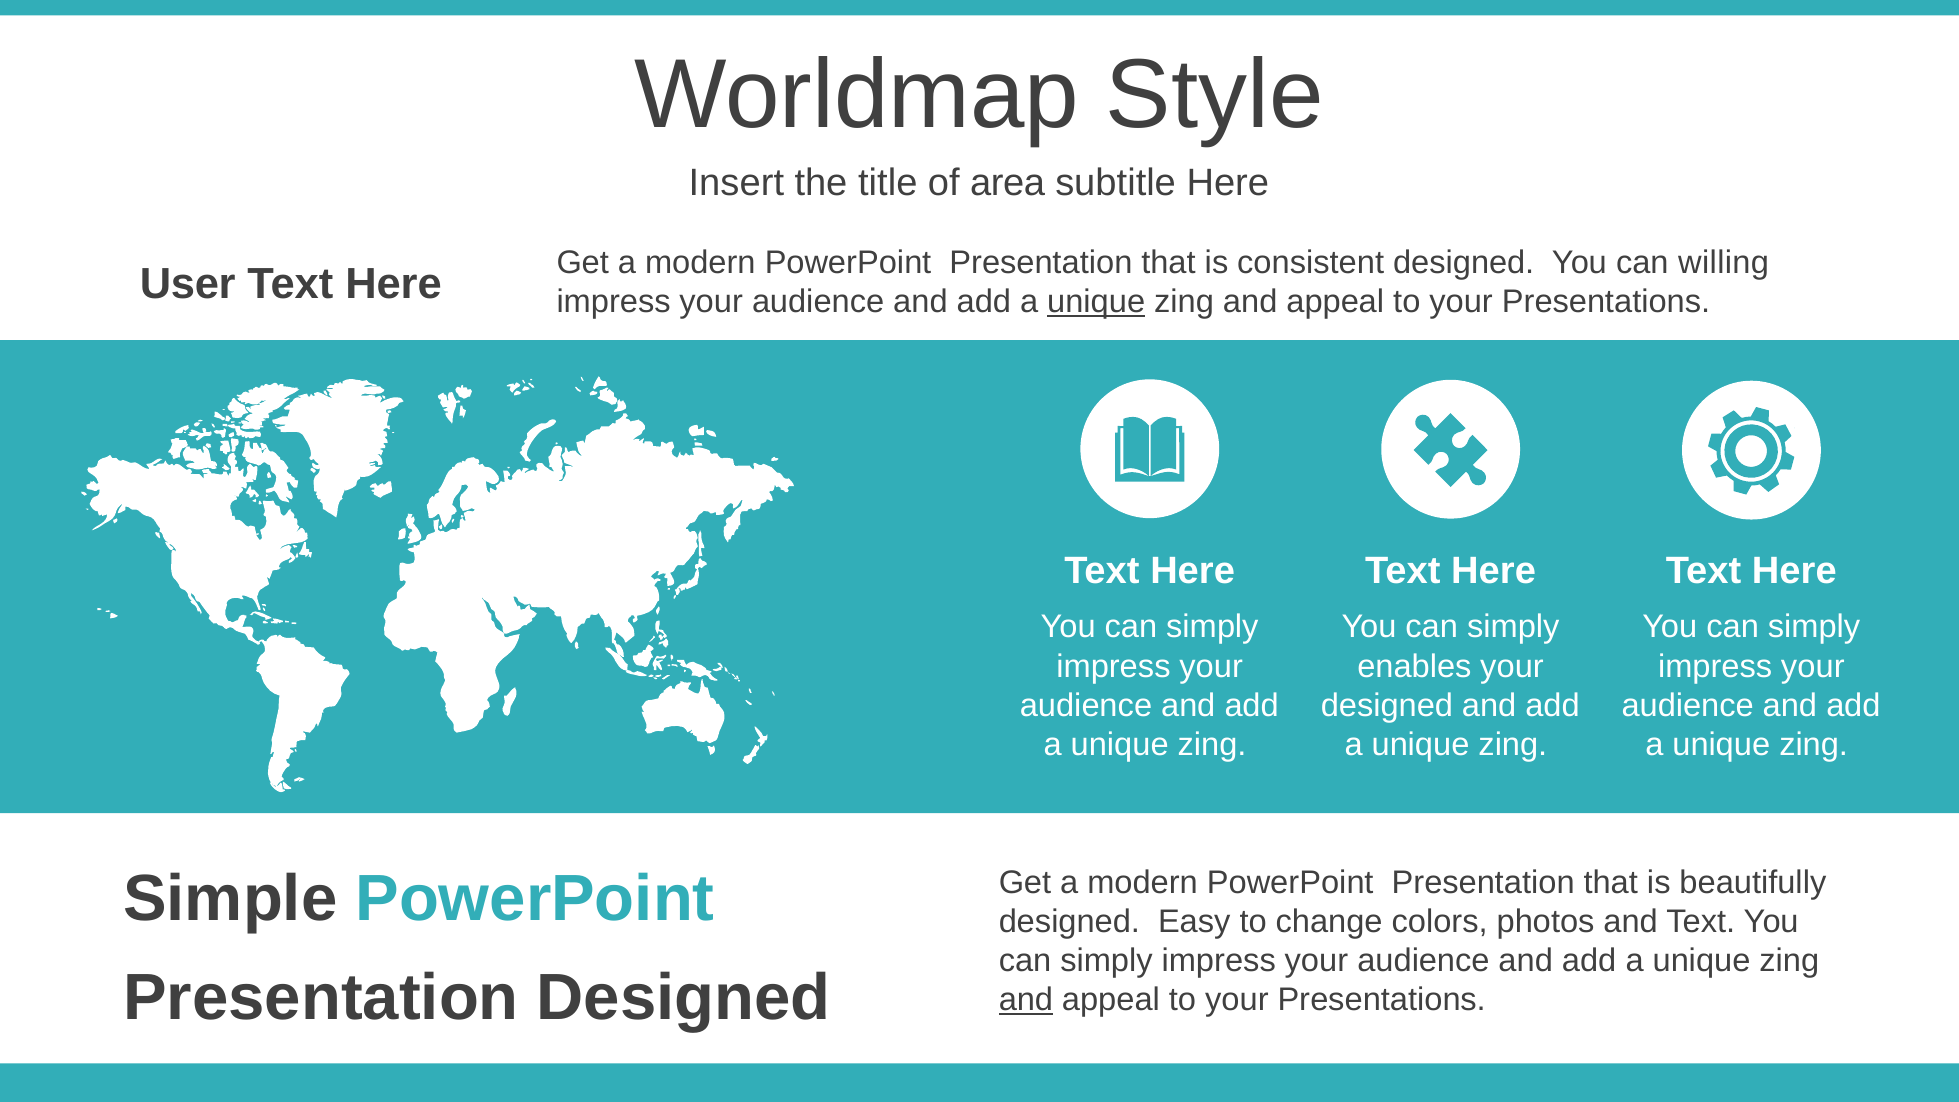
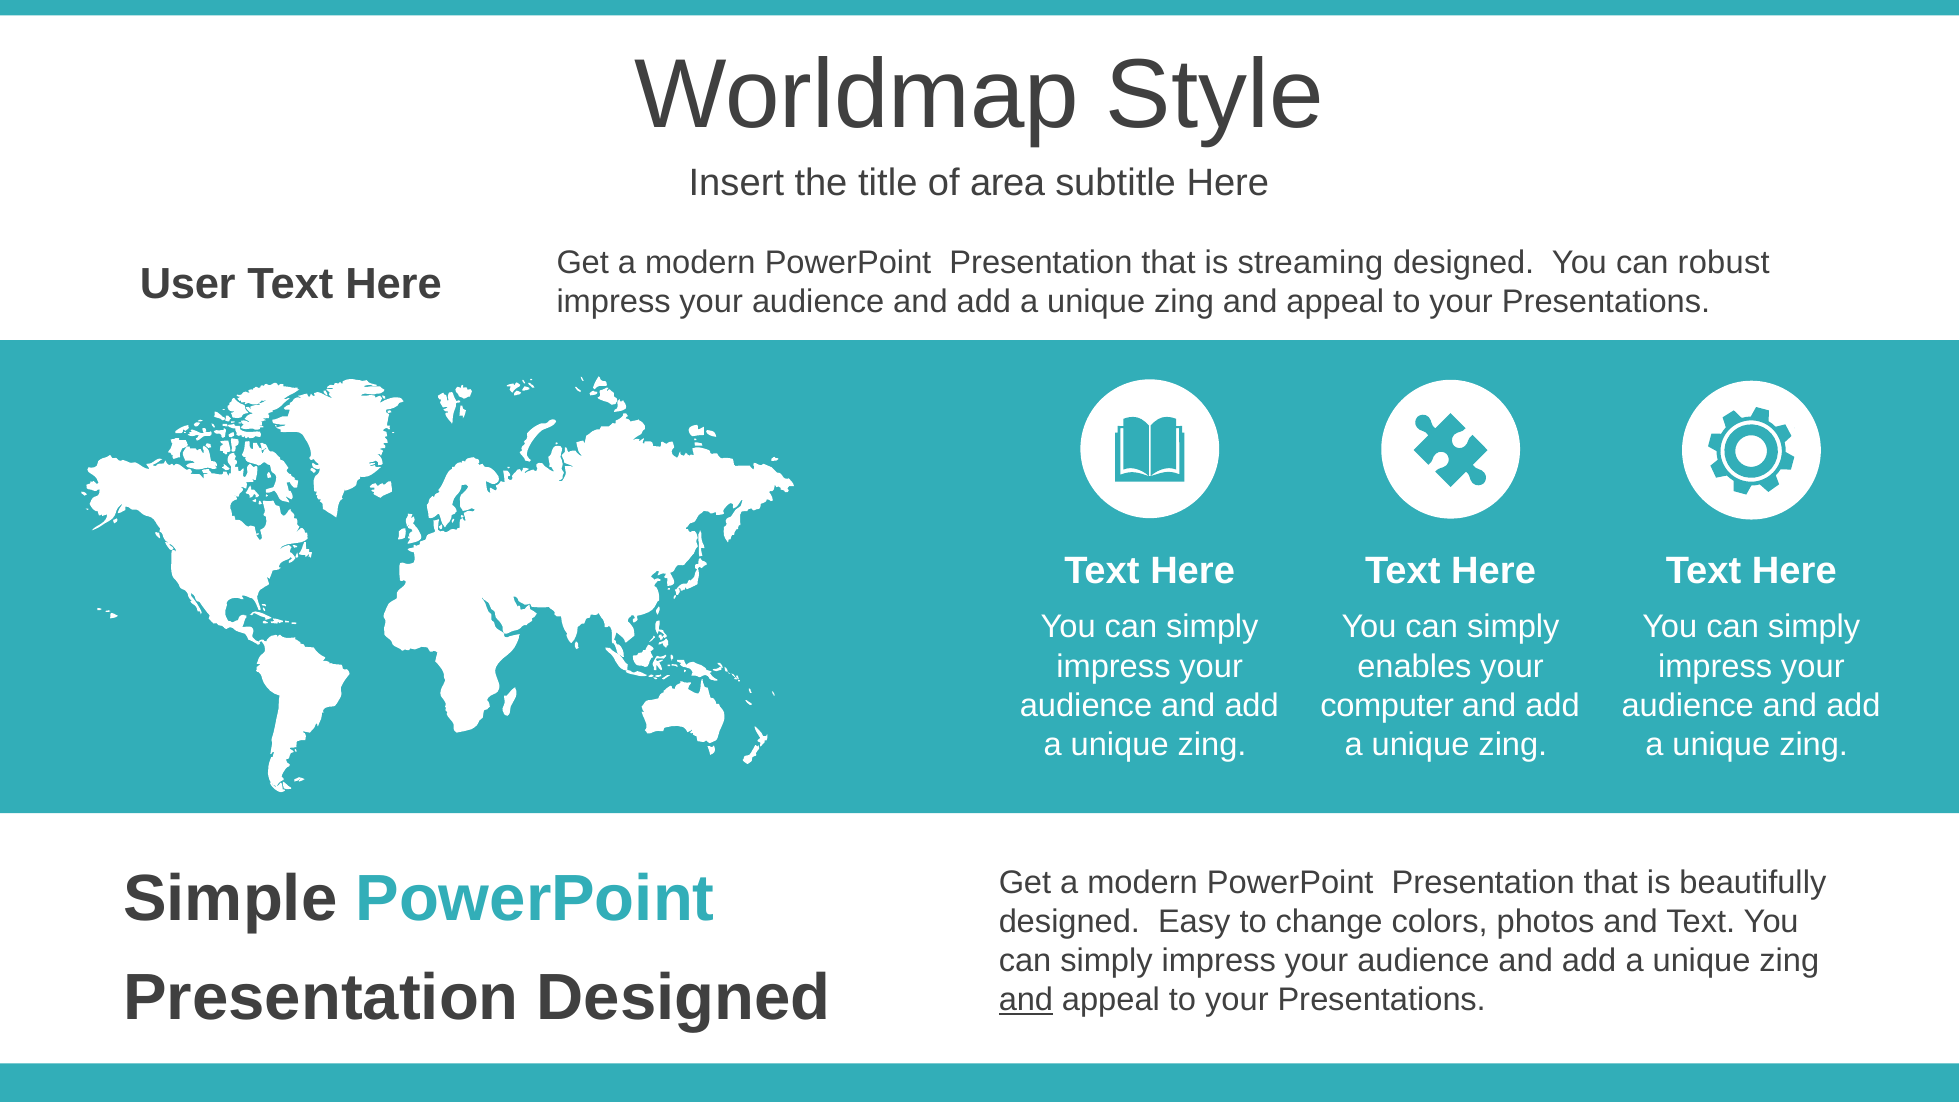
consistent: consistent -> streaming (1310, 263)
willing: willing -> robust (1724, 263)
unique underline: present -> none (1096, 302)
designed: designed -> computer (1387, 705)
